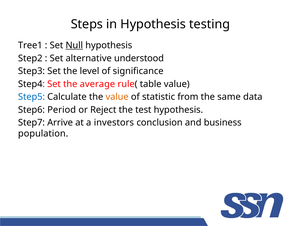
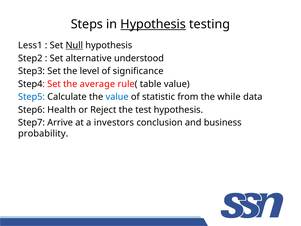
Hypothesis underline: none -> present (153, 24)
Tree1: Tree1 -> Less1 (30, 45)
value colour: orange -> blue (117, 97)
same: same -> while (229, 97)
Period: Period -> Health (62, 110)
population: population -> probability (43, 134)
